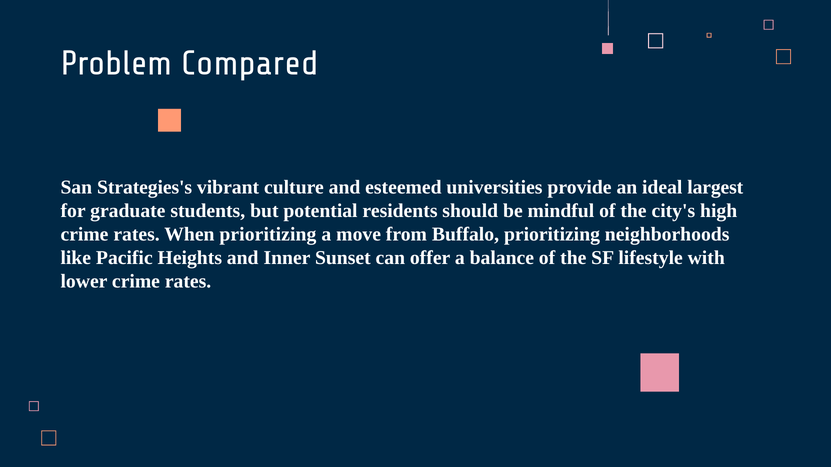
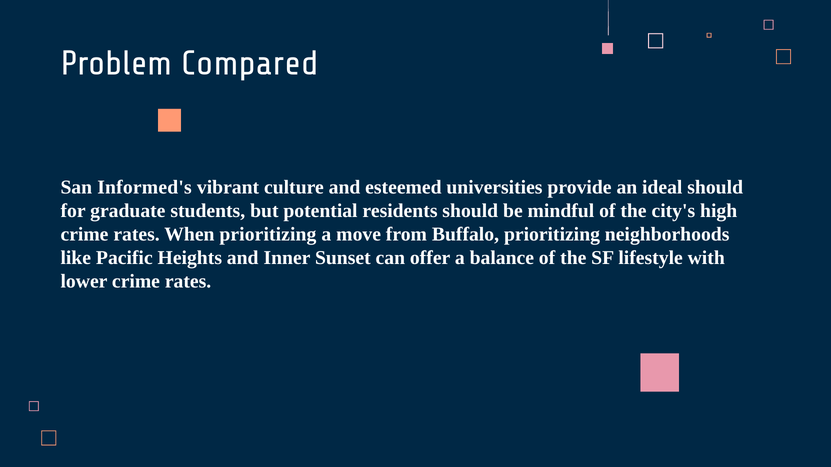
Strategies's: Strategies's -> Informed's (144, 187)
ideal largest: largest -> should (715, 187)
